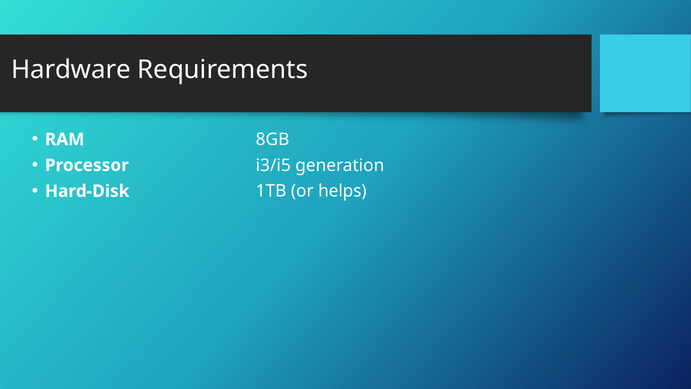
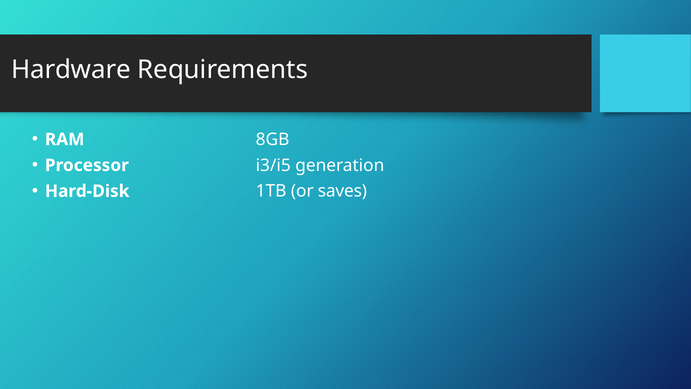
helps: helps -> saves (342, 191)
